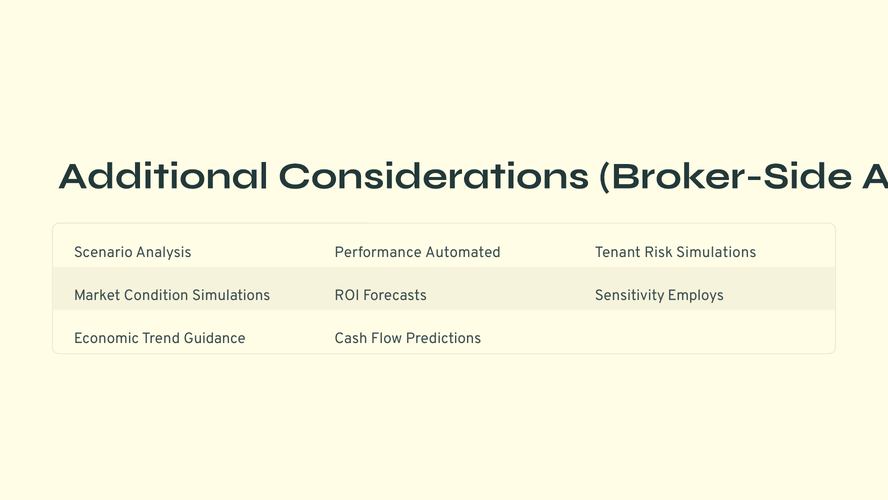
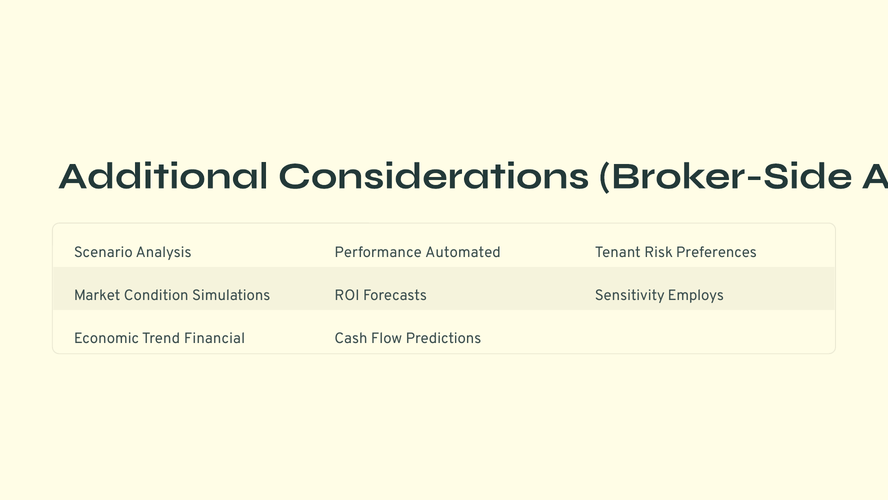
Risk Simulations: Simulations -> Preferences (716, 252)
Guidance: Guidance -> Financial (214, 338)
